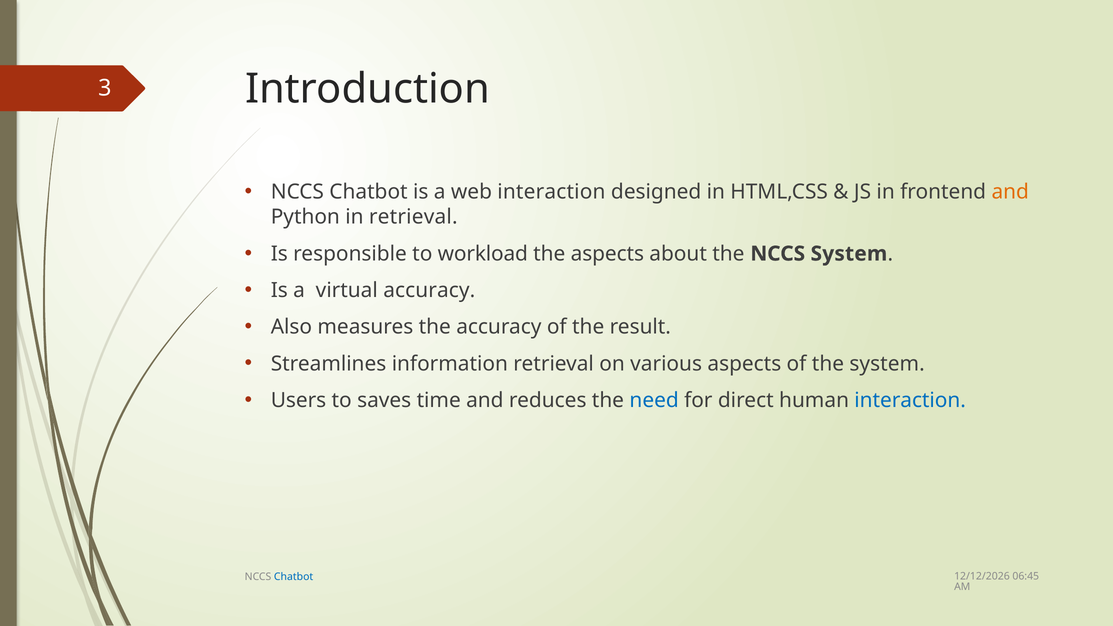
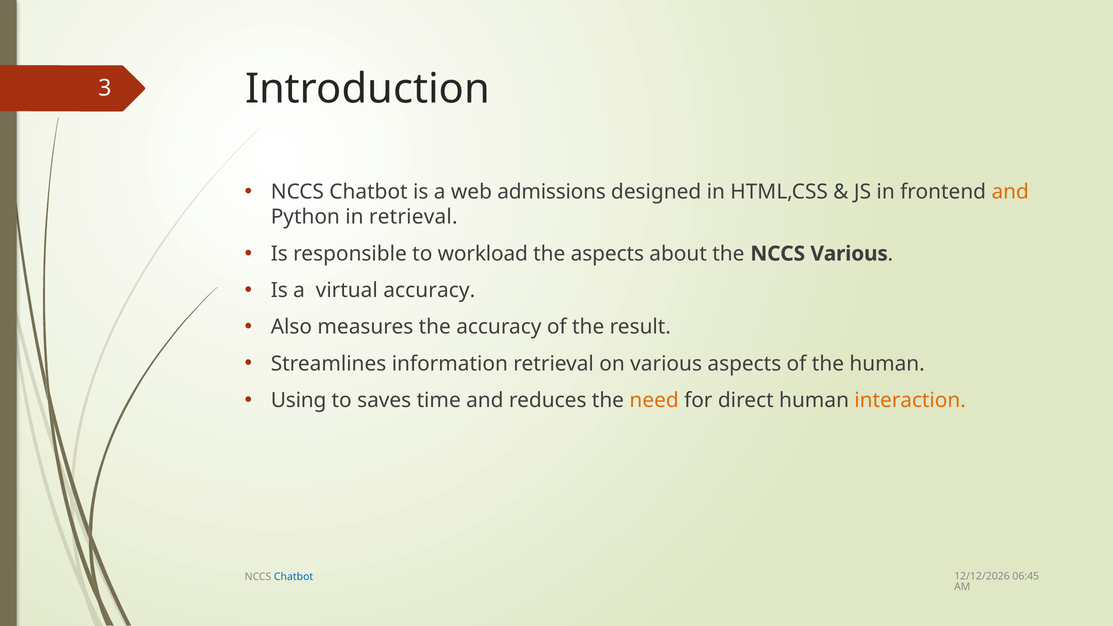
web interaction: interaction -> admissions (552, 192)
NCCS System: System -> Various (849, 254)
the system: system -> human (887, 364)
Users: Users -> Using (299, 400)
need colour: blue -> orange (654, 400)
interaction colour: blue -> orange (910, 400)
